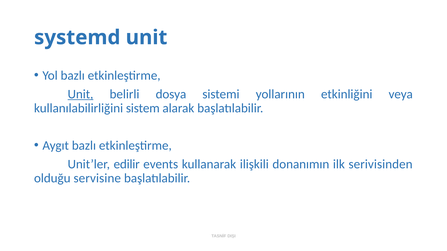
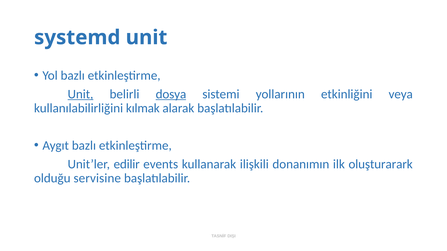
dosya underline: none -> present (171, 94)
sistem: sistem -> kılmak (143, 108)
serivisinden: serivisinden -> oluşturarark (381, 164)
